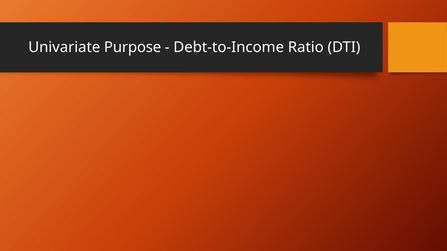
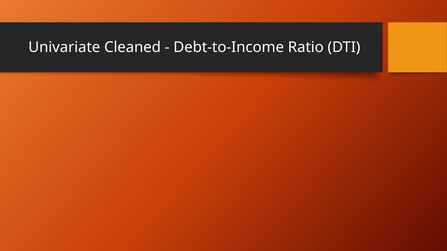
Purpose: Purpose -> Cleaned (133, 47)
